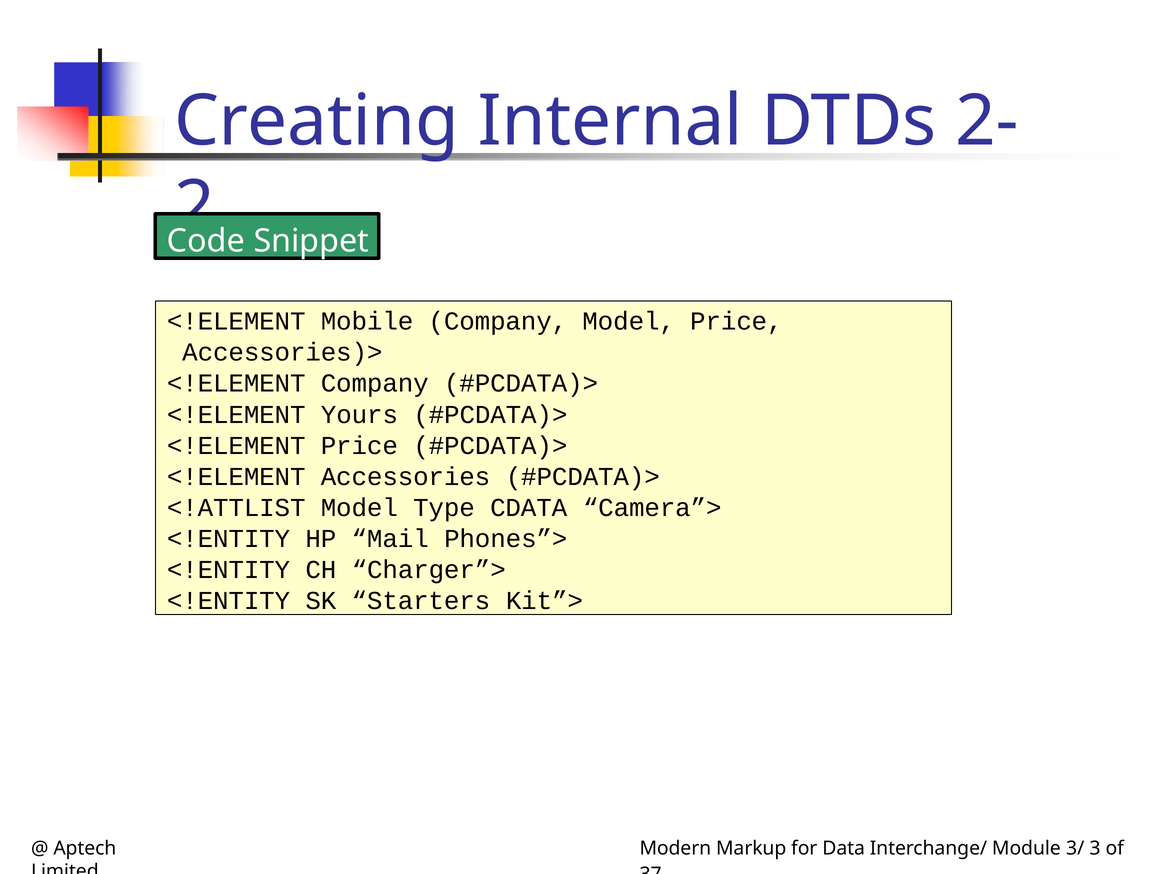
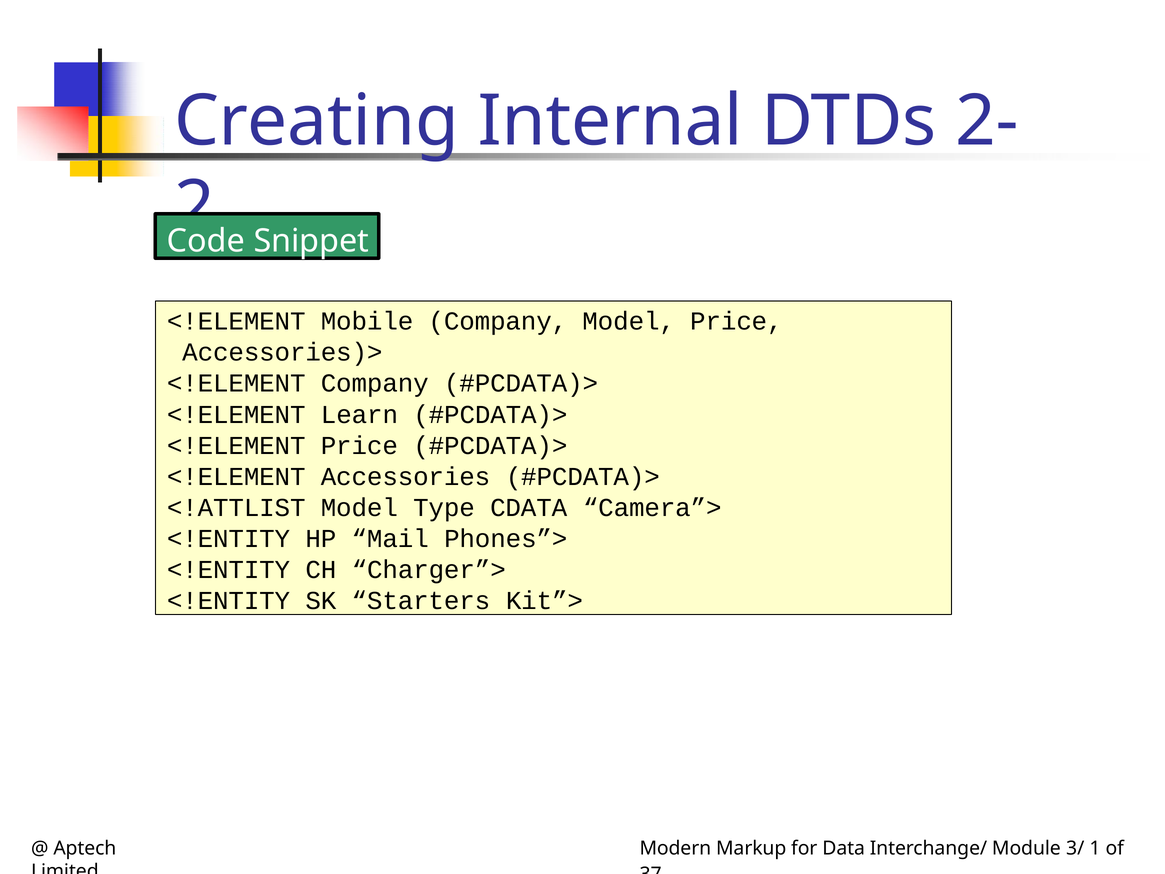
Yours: Yours -> Learn (359, 414)
3: 3 -> 1 (1095, 848)
